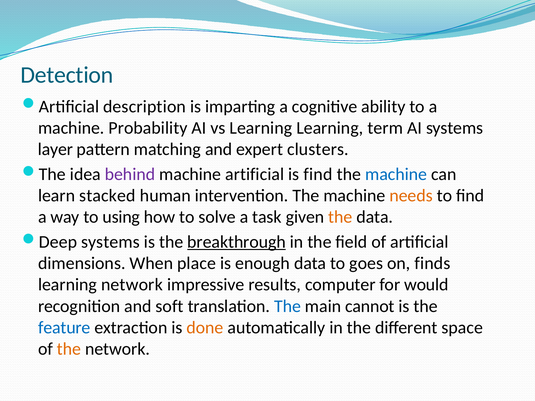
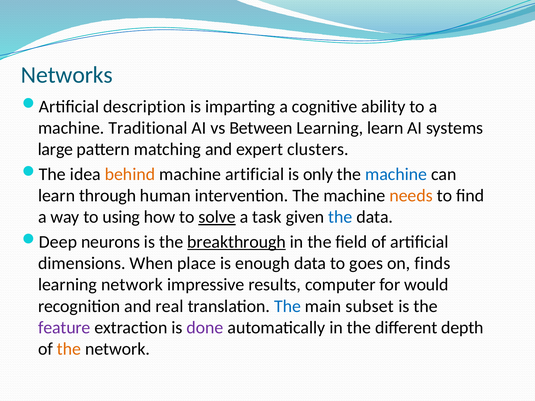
Detection: Detection -> Networks (67, 75)
Probability: Probability -> Traditional (148, 128)
vs Learning: Learning -> Between (261, 128)
Learning term: term -> learn (385, 128)
layer: layer -> large (55, 149)
behind colour: purple -> orange (130, 174)
is find: find -> only (318, 174)
stacked: stacked -> through (108, 196)
solve underline: none -> present (217, 217)
the colour: orange -> blue (340, 217)
Deep systems: systems -> neurons (111, 242)
soft: soft -> real (170, 306)
cannot: cannot -> subset (370, 306)
feature colour: blue -> purple (64, 328)
done colour: orange -> purple (205, 328)
space: space -> depth (462, 328)
